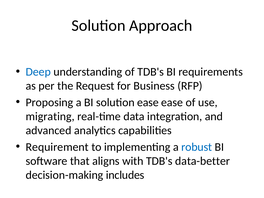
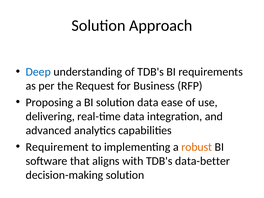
solution ease: ease -> data (148, 102)
migrating: migrating -> delivering (50, 116)
robust colour: blue -> orange (197, 147)
decision-making includes: includes -> solution (125, 175)
